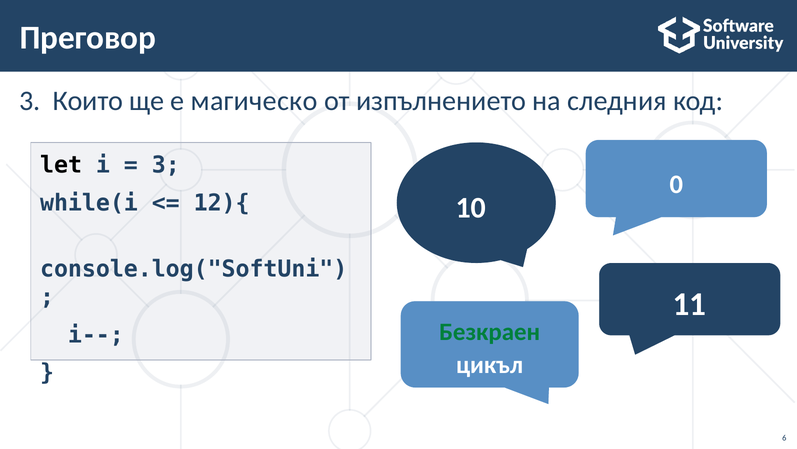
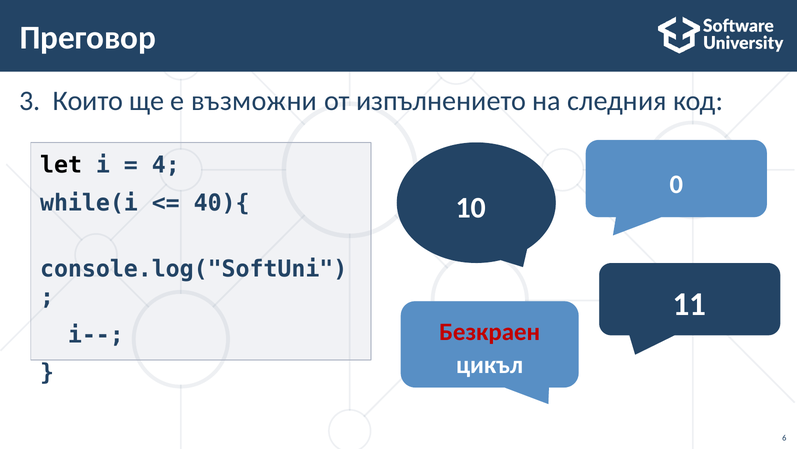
магическо: магическо -> възможни (254, 101)
3: 3 -> 4 (166, 165)
12){: 12){ -> 40){ (222, 203)
Безкраен colour: green -> red (490, 331)
